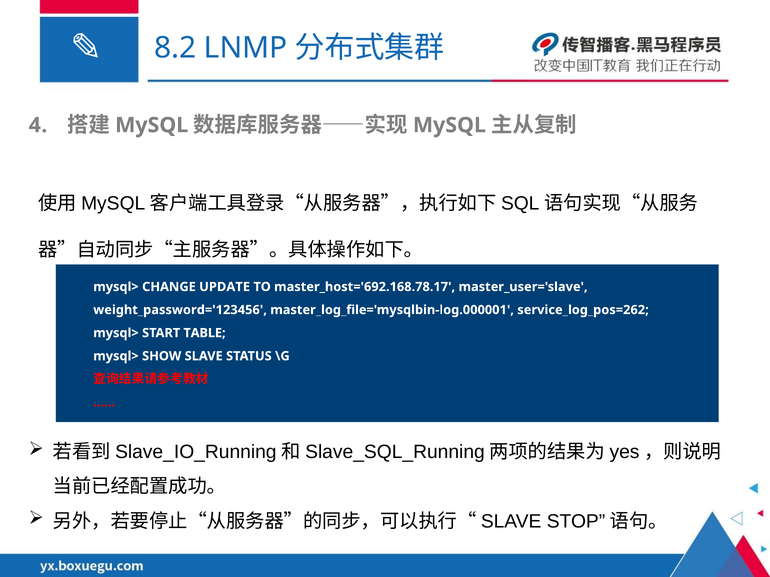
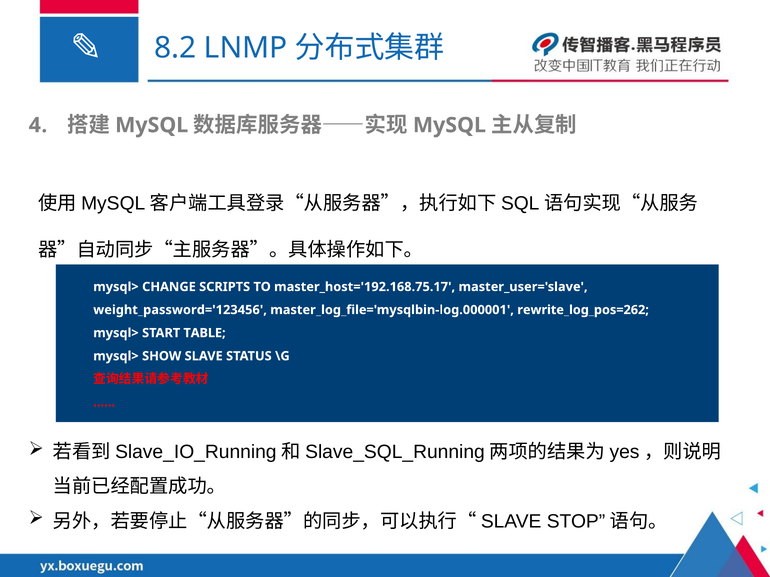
UPDATE: UPDATE -> SCRIPTS (225, 287)
master_host='692.168.78.17: master_host='692.168.78.17 -> master_host='192.168.75.17 (365, 287)
service_log_pos=262: service_log_pos=262 -> rewrite_log_pos=262 (583, 310)
